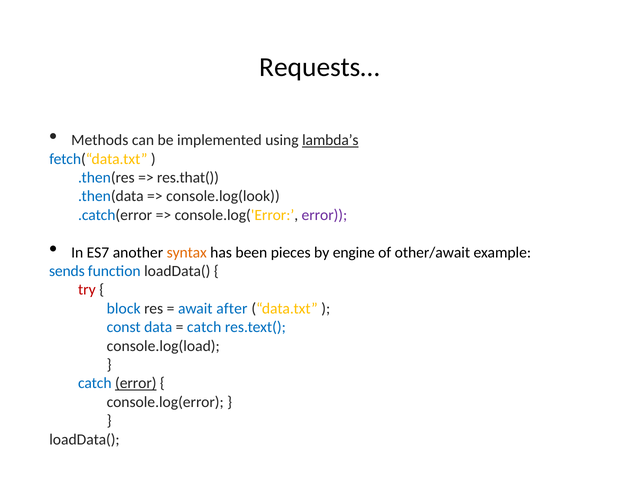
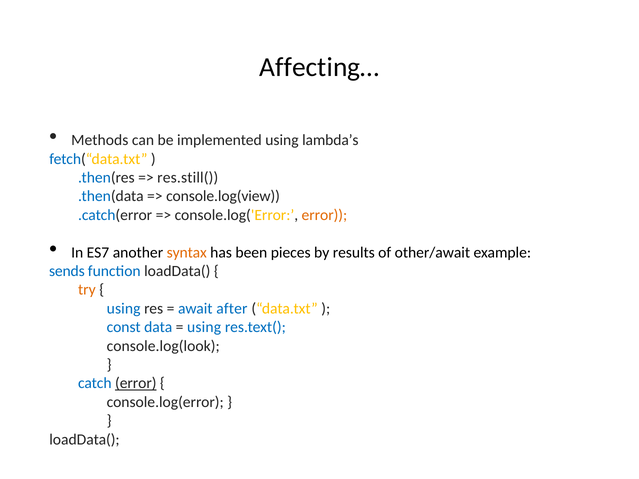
Requests…: Requests… -> Affecting… (319, 67)
lambda’s underline: present -> none (330, 140)
res.that(: res.that( -> res.still( (188, 178)
console.log(look: console.log(look -> console.log(view (223, 196)
error colour: purple -> orange (324, 215)
engine: engine -> results (354, 253)
try colour: red -> orange (87, 290)
block: block -> using (124, 309)
catch: catch -> using (204, 327)
console.log(load: console.log(load -> console.log(look (163, 346)
